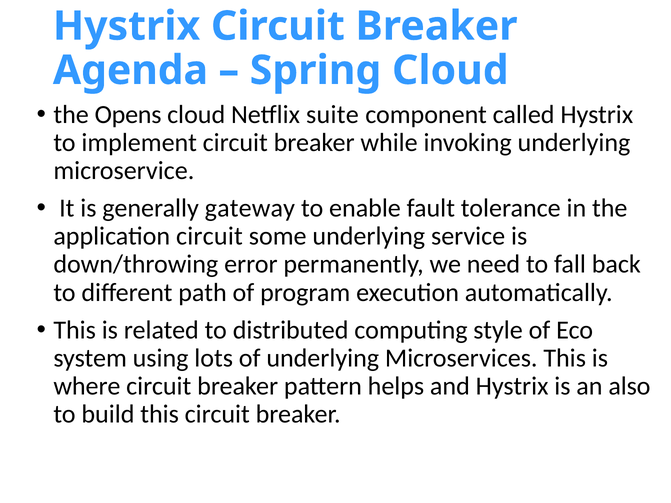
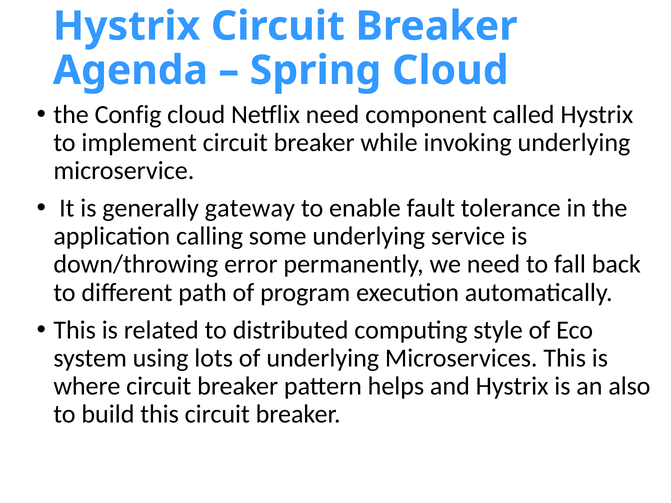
Opens: Opens -> Config (128, 115)
Netflix suite: suite -> need (333, 115)
application circuit: circuit -> calling (210, 236)
